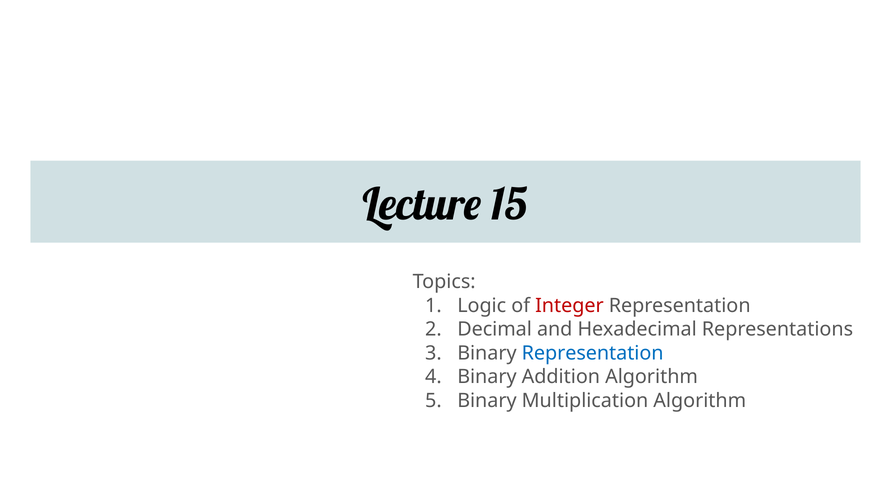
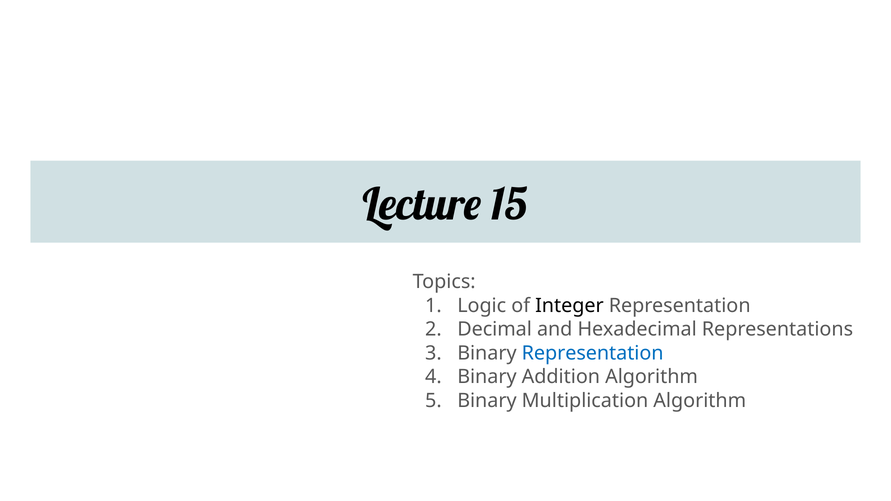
Integer colour: red -> black (569, 306)
